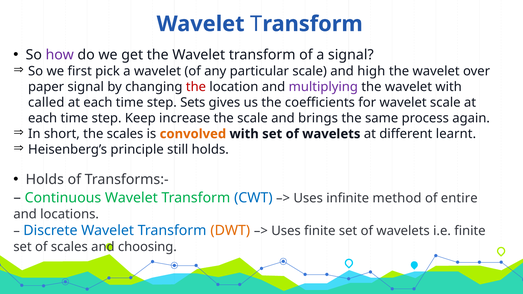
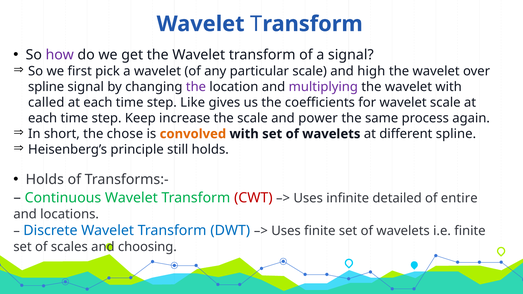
paper: paper -> spline (46, 87)
the colour: red -> purple (196, 87)
Sets: Sets -> Like (193, 103)
brings: brings -> power (318, 118)
the scales: scales -> chose (125, 134)
different learnt: learnt -> spline (456, 134)
CWT colour: blue -> red (253, 198)
method: method -> detailed (397, 198)
DWT colour: orange -> blue (230, 231)
